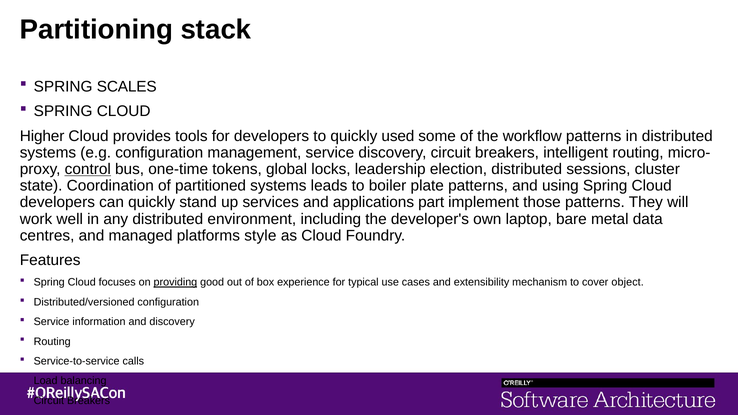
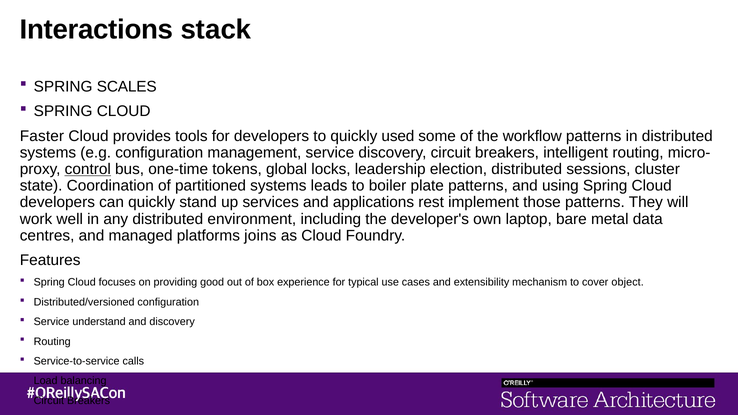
Partitioning: Partitioning -> Interactions (97, 30)
Higher: Higher -> Faster (42, 136)
part: part -> rest (431, 202)
style: style -> joins (260, 236)
providing underline: present -> none (175, 283)
information: information -> understand (99, 322)
